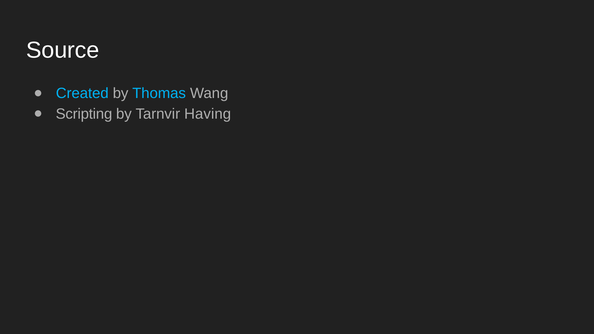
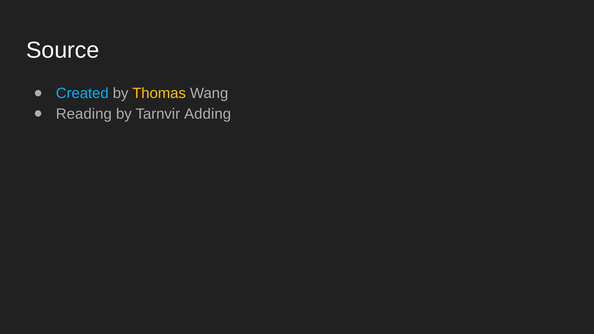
Thomas colour: light blue -> yellow (159, 93)
Scripting: Scripting -> Reading (84, 114)
Having: Having -> Adding (208, 114)
